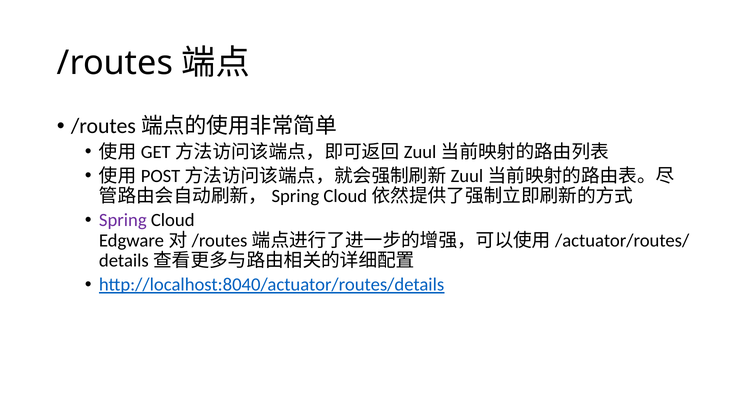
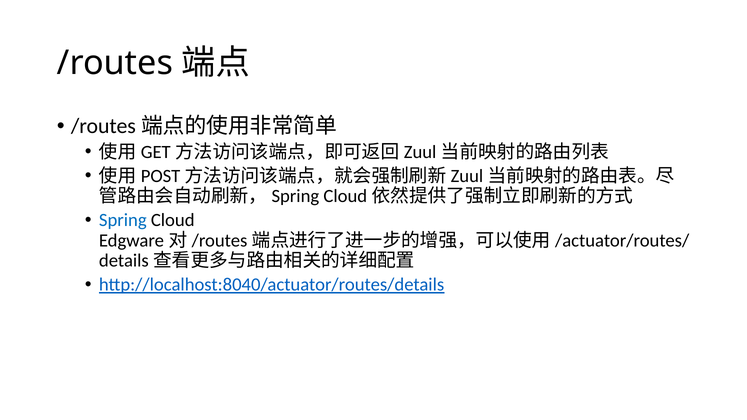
Spring colour: purple -> blue (123, 220)
